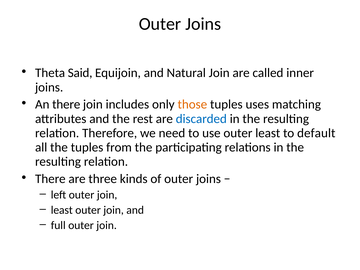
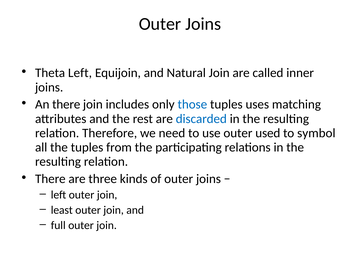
Theta Said: Said -> Left (80, 73)
those colour: orange -> blue (192, 104)
outer least: least -> used (268, 133)
default: default -> symbol (316, 133)
